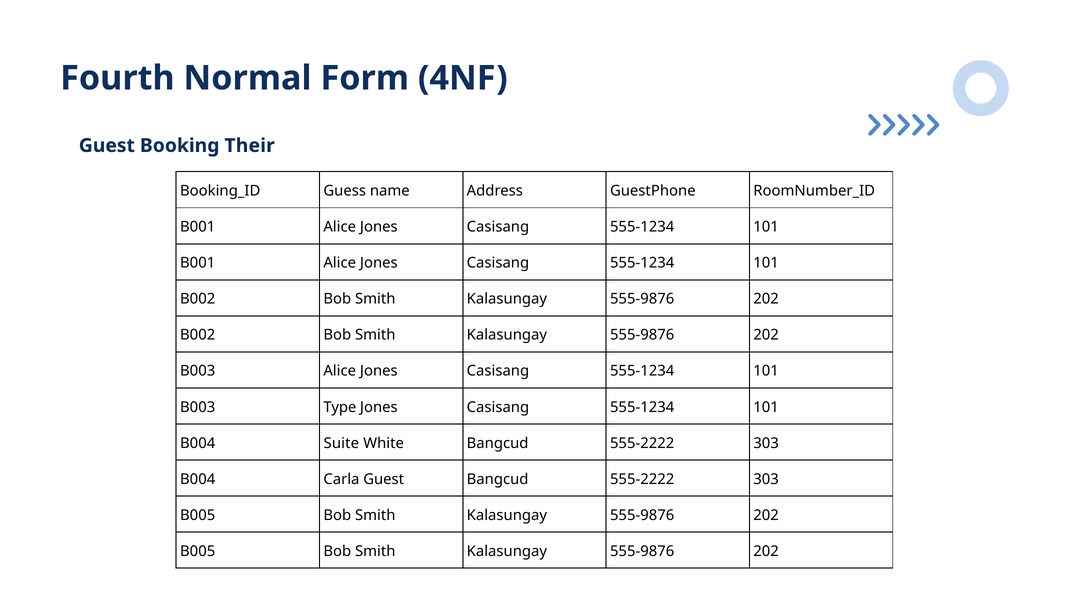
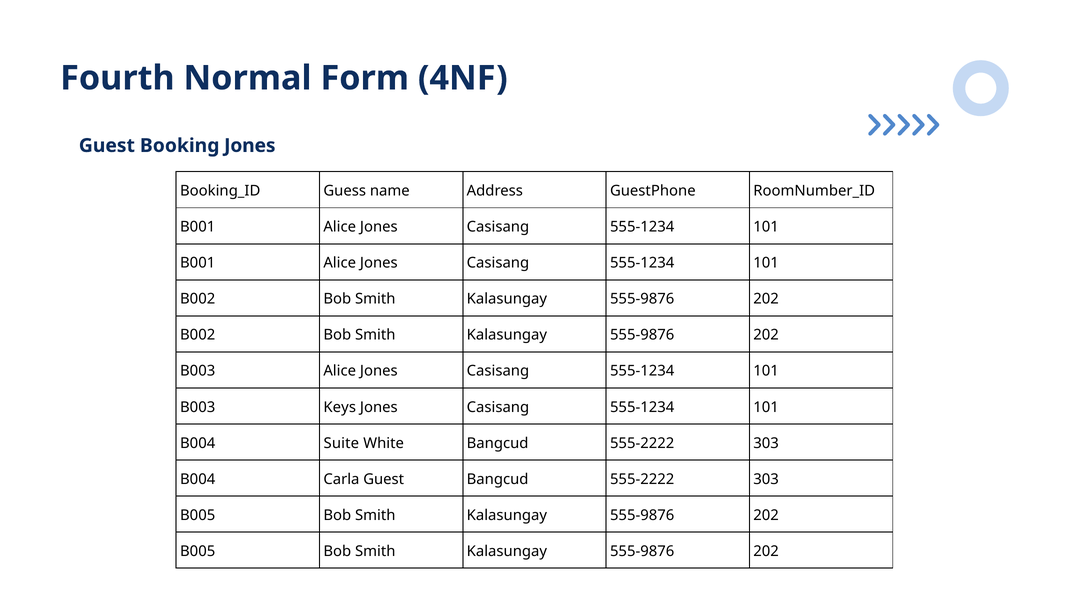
Booking Their: Their -> Jones (250, 146)
Type: Type -> Keys (340, 407)
